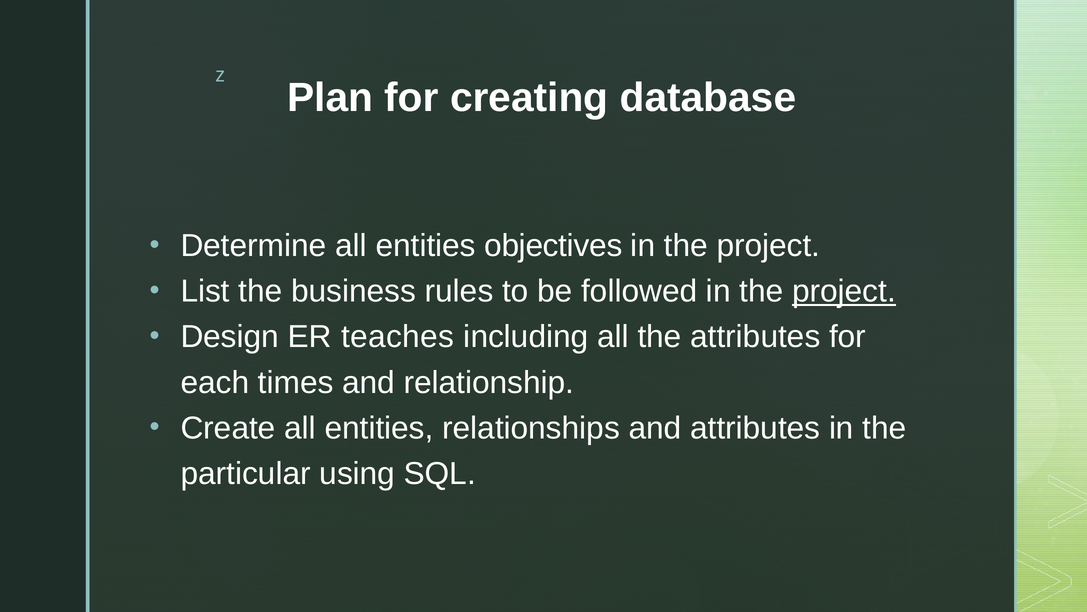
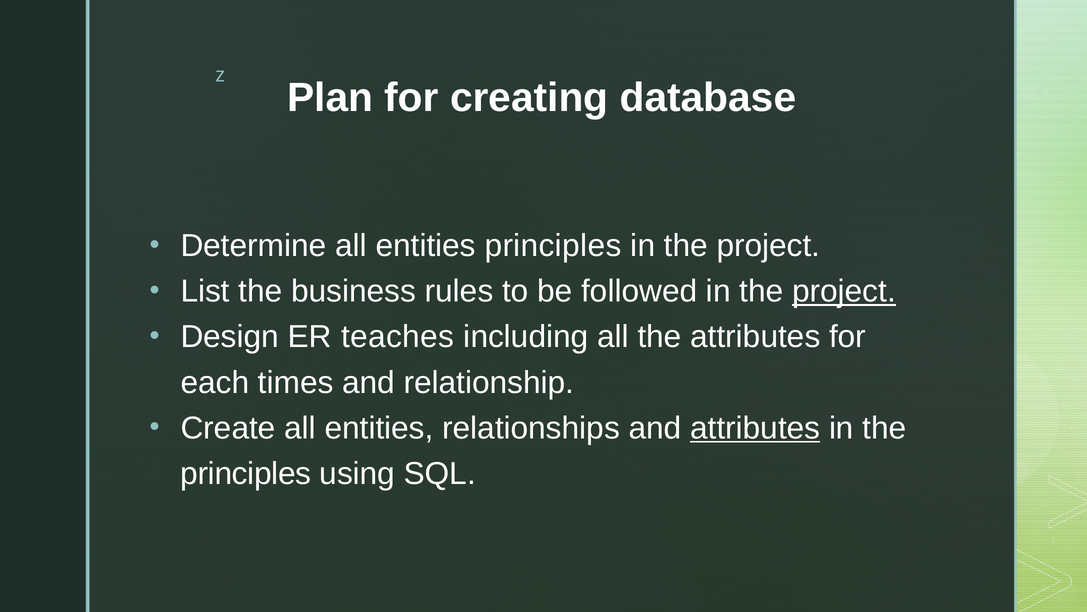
entities objectives: objectives -> principles (553, 246)
attributes underline: none -> present (755, 428)
particular: particular -> principles (246, 473)
